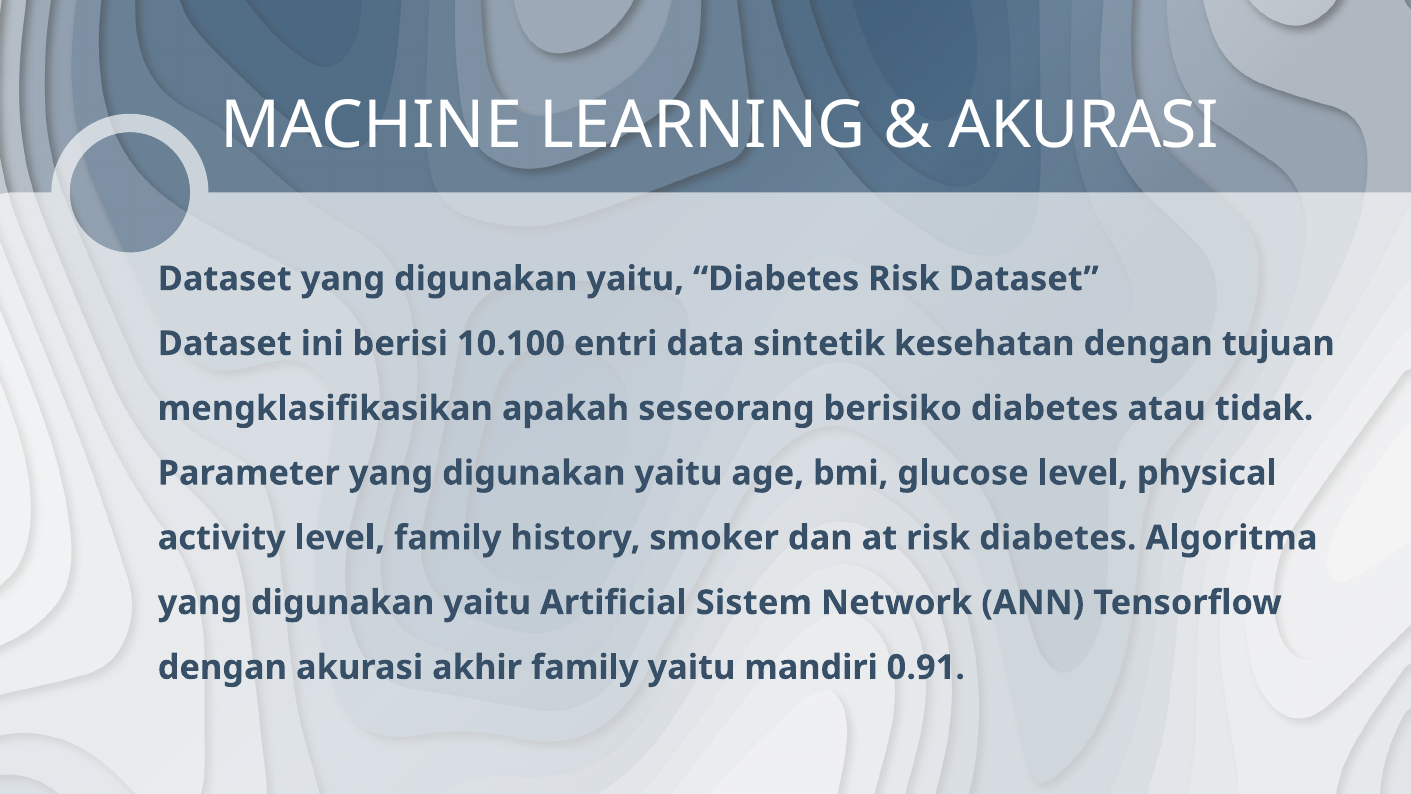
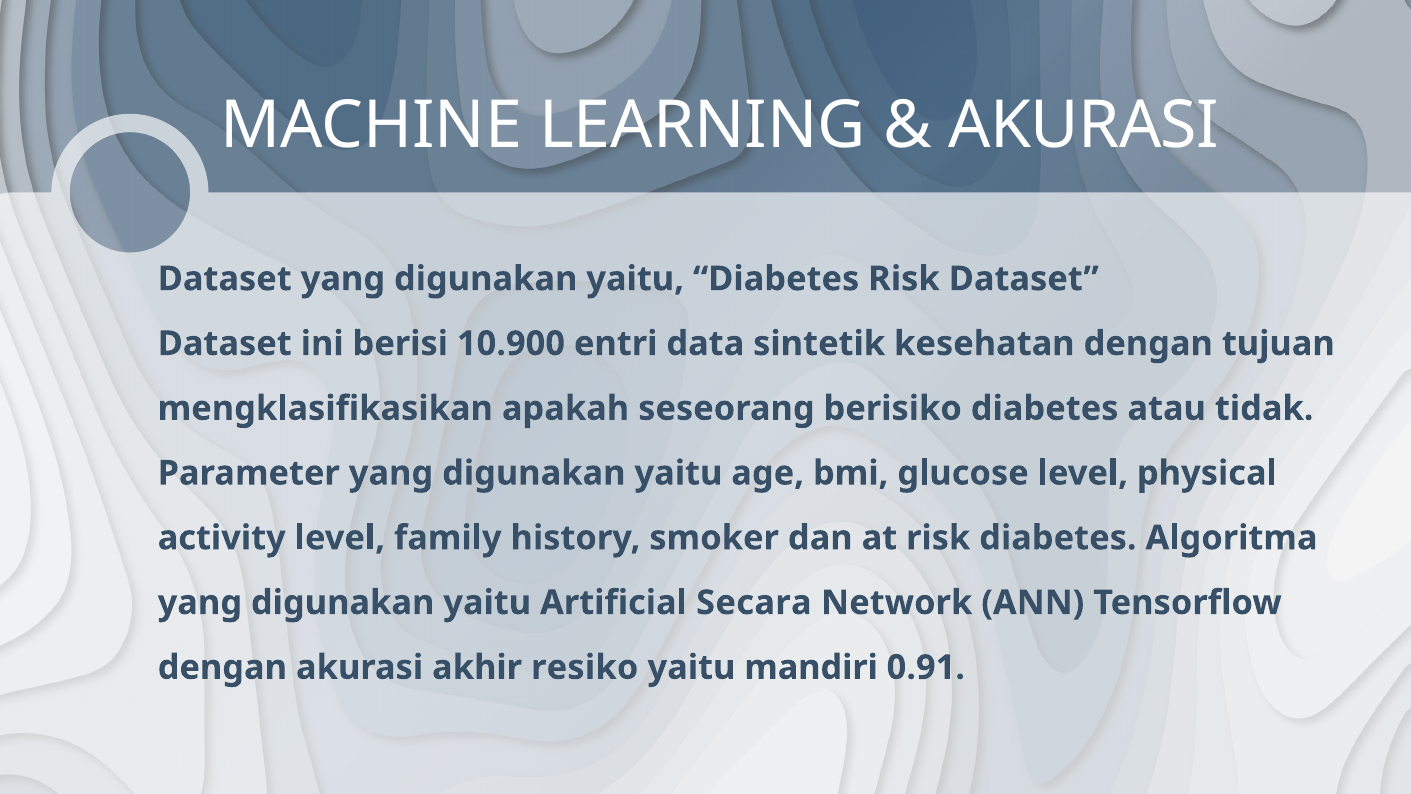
10.100: 10.100 -> 10.900 (511, 344)
Sistem: Sistem -> Secara (754, 602)
akhir family: family -> resiko (585, 667)
